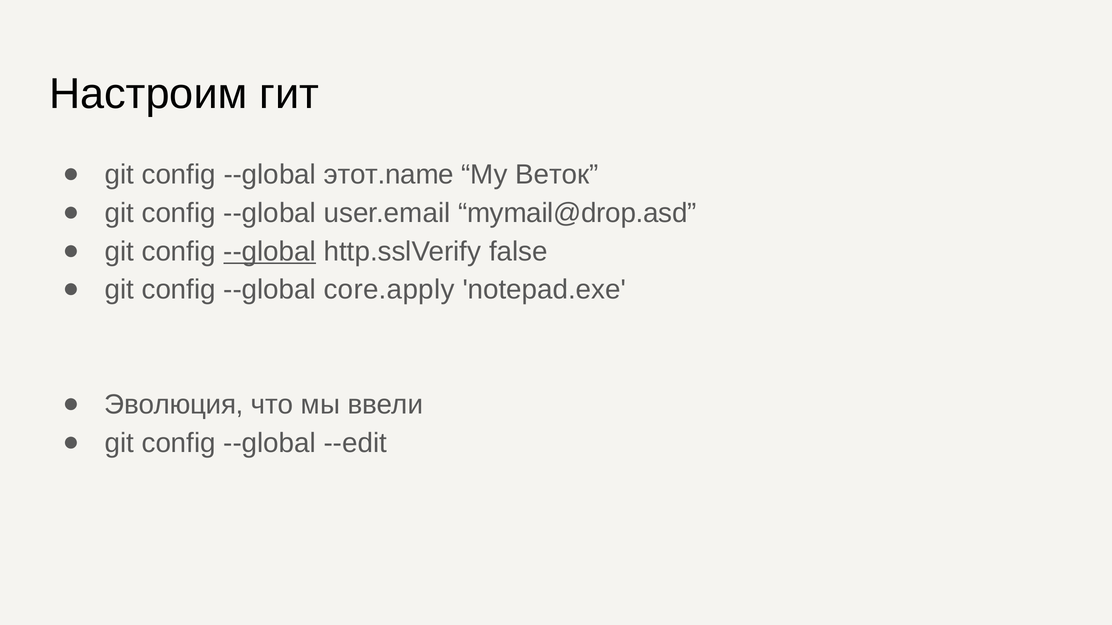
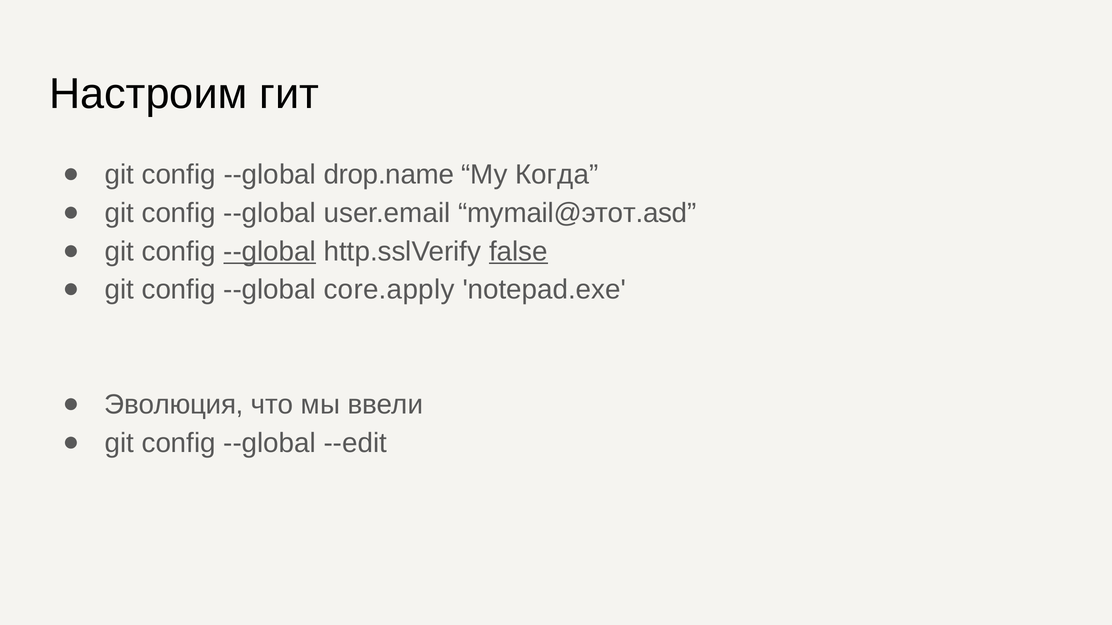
этот.name: этот.name -> drop.name (389, 175)
Веток: Веток -> Когда (557, 175)
mymail@drop.asd: mymail@drop.asd -> mymail@этот.asd (577, 213)
false underline: none -> present (519, 252)
